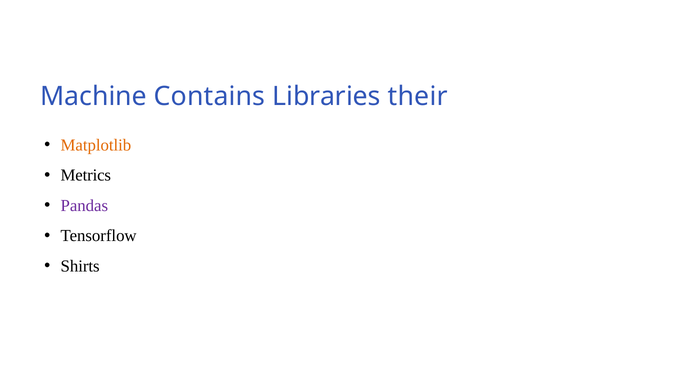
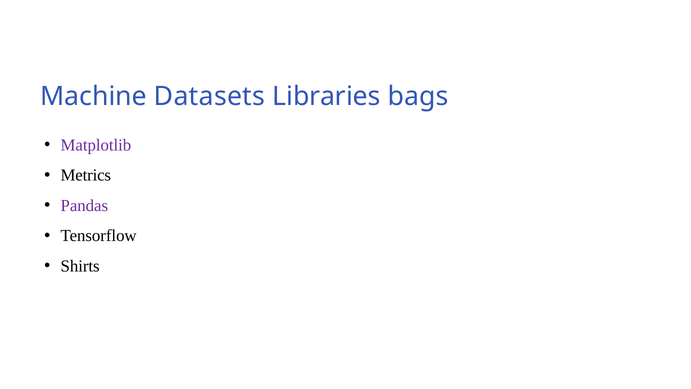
Contains: Contains -> Datasets (209, 96)
their: their -> bags (418, 96)
Matplotlib colour: orange -> purple (96, 145)
